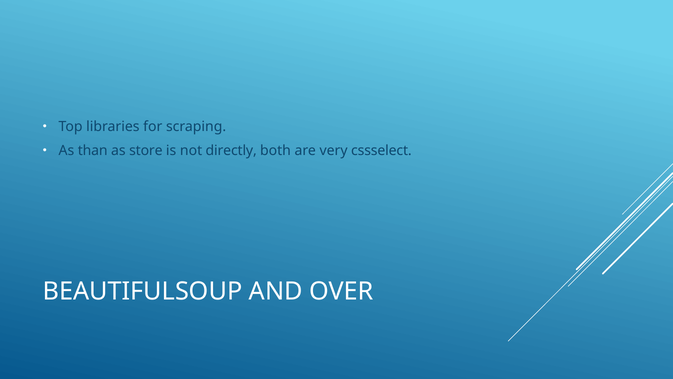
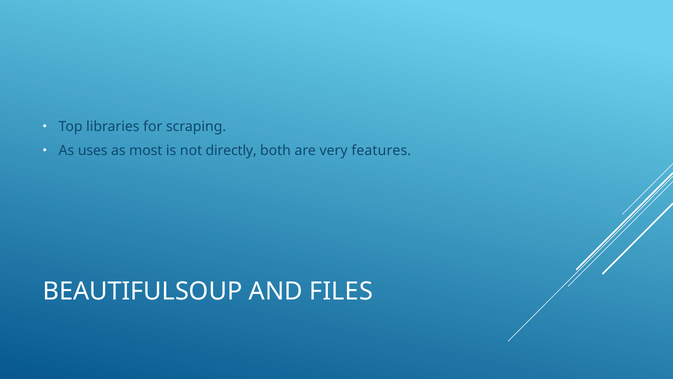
than: than -> uses (93, 151)
store: store -> most (146, 151)
cssselect: cssselect -> features (381, 151)
OVER: OVER -> FILES (341, 291)
